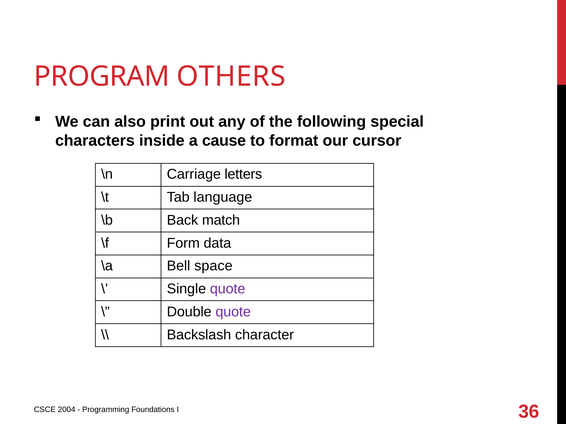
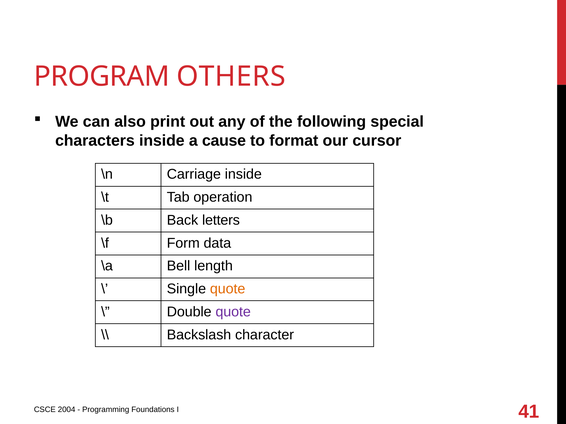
Carriage letters: letters -> inside (243, 174)
language: language -> operation (223, 197)
match: match -> letters (221, 220)
space: space -> length (214, 266)
quote colour: purple -> orange (228, 289)
36: 36 -> 41 (529, 412)
